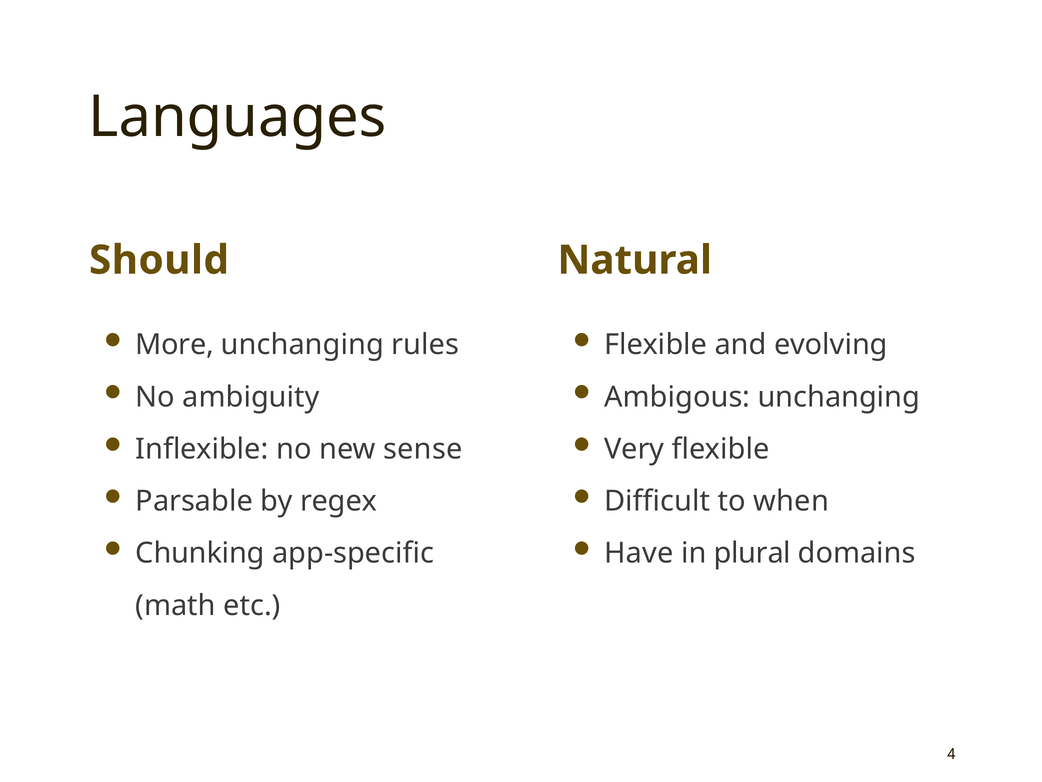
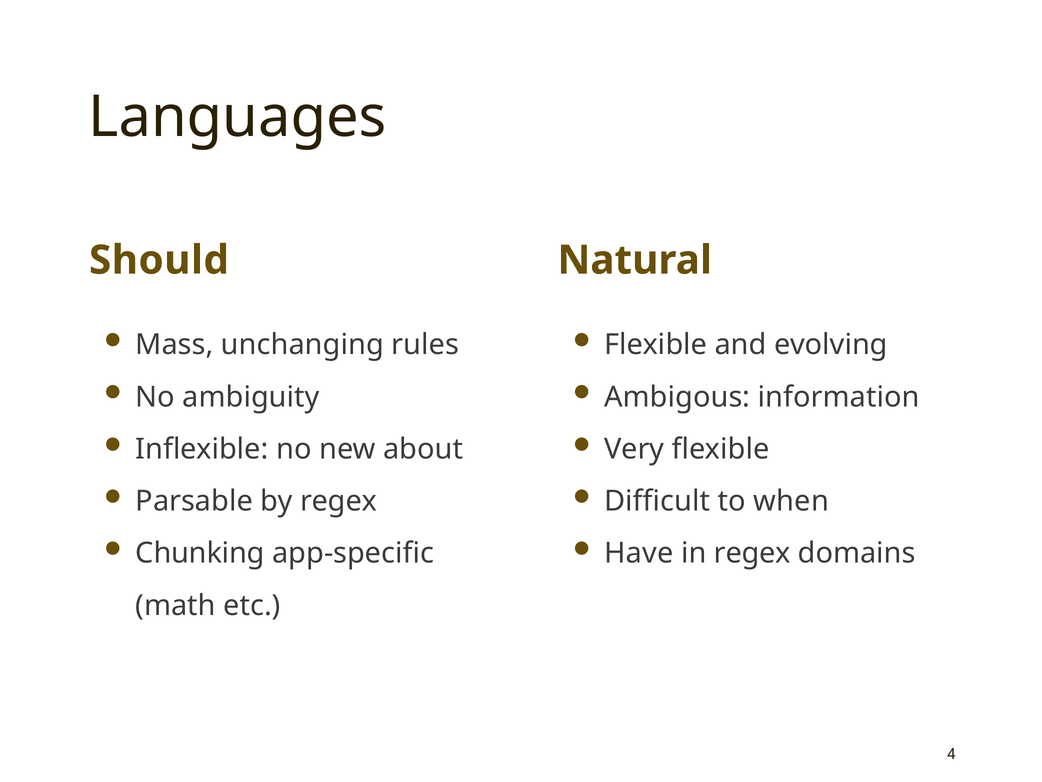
More: More -> Mass (174, 345)
Ambigous unchanging: unchanging -> information (839, 397)
sense: sense -> about (423, 449)
in plural: plural -> regex (752, 553)
